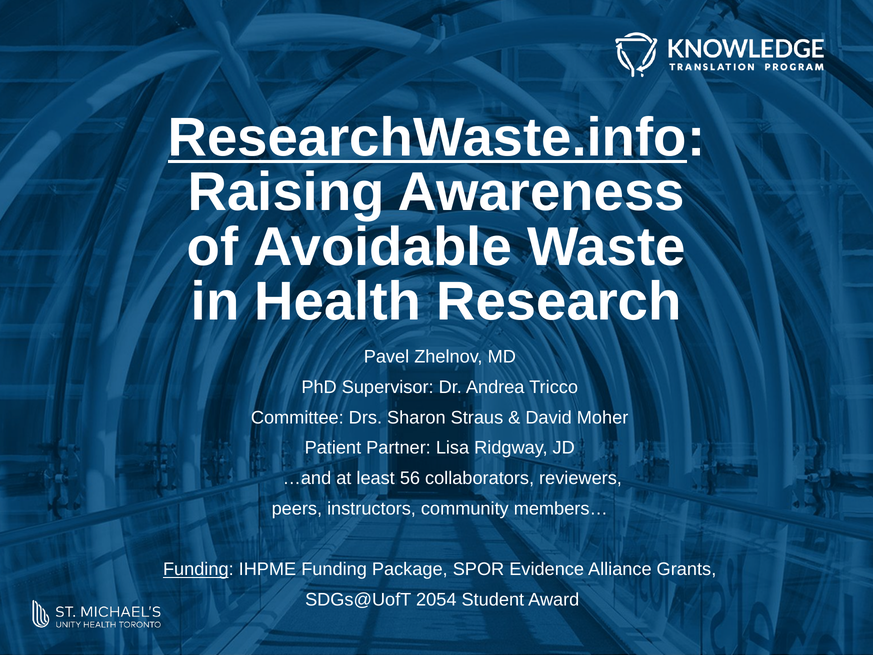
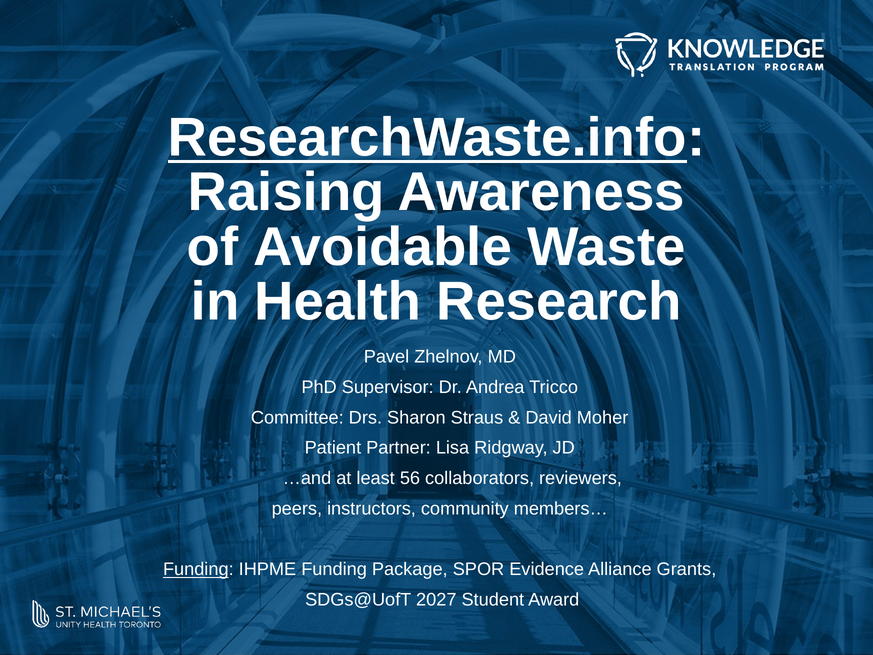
2054: 2054 -> 2027 (436, 599)
